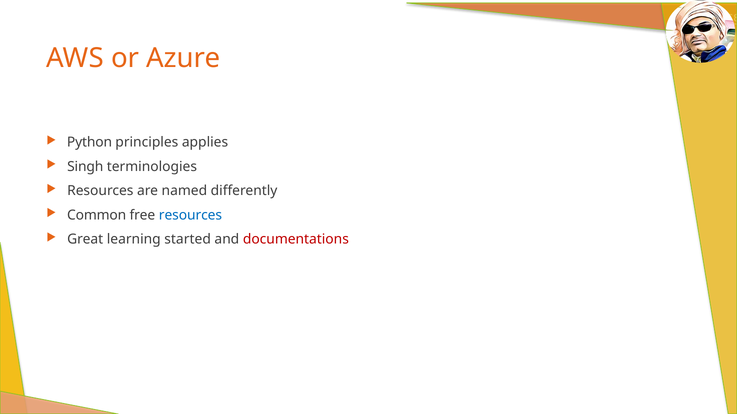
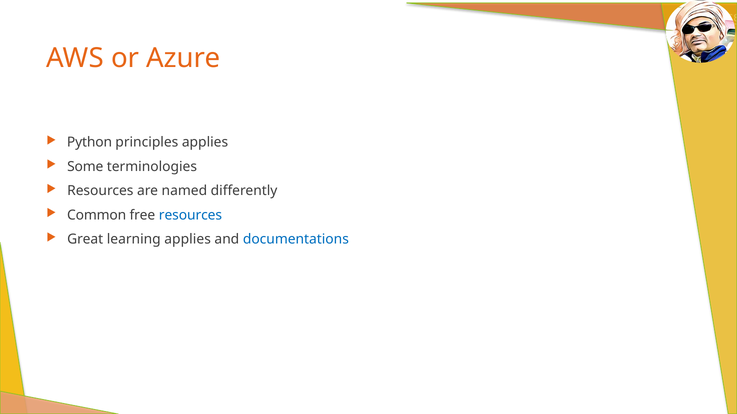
Singh: Singh -> Some (85, 167)
learning started: started -> applies (188, 240)
documentations colour: red -> blue (296, 240)
